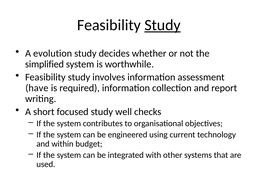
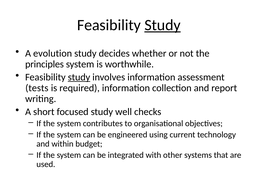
simplified: simplified -> principles (44, 64)
study underline: none -> present (79, 77)
have: have -> tests (37, 88)
